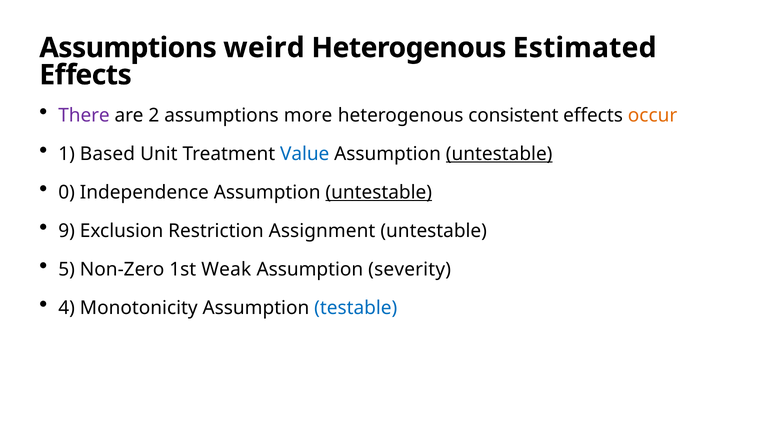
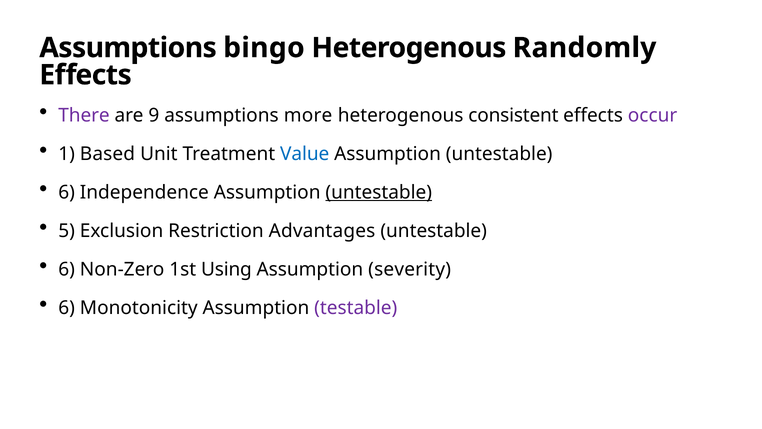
weird: weird -> bingo (264, 48)
Estimated: Estimated -> Randomly (585, 48)
2: 2 -> 9 (154, 115)
occur colour: orange -> purple (653, 115)
untestable underline: present -> none (499, 154)
0: 0 -> 6 (67, 192)
9: 9 -> 5 (67, 231)
Assignment: Assignment -> Advantages (322, 231)
5: 5 -> 6 (67, 269)
Weak: Weak -> Using (226, 269)
4: 4 -> 6 (67, 307)
testable colour: blue -> purple (356, 307)
